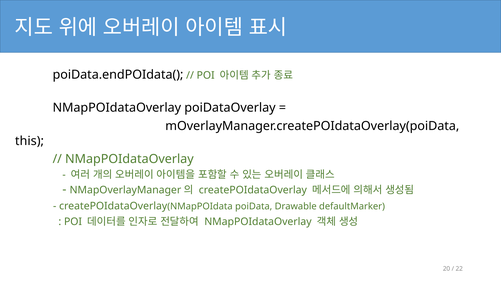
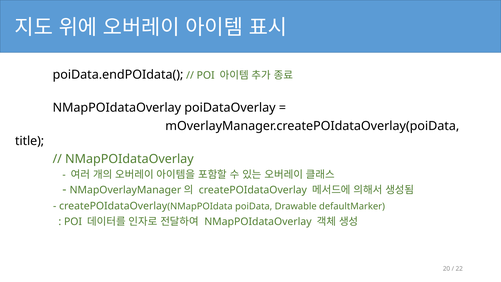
this: this -> title (30, 141)
